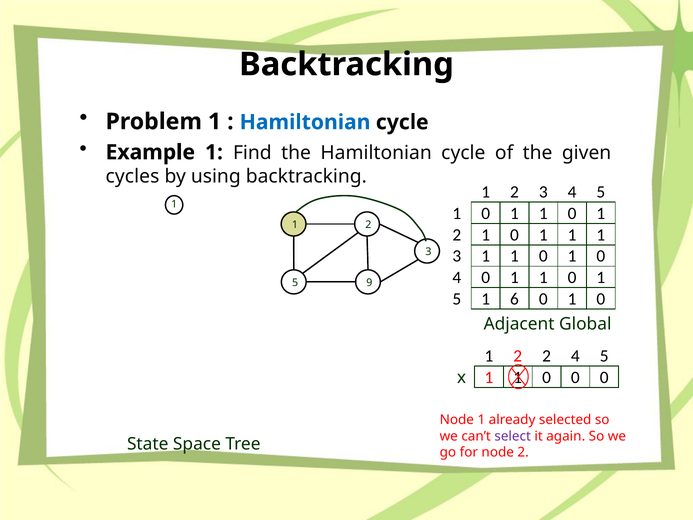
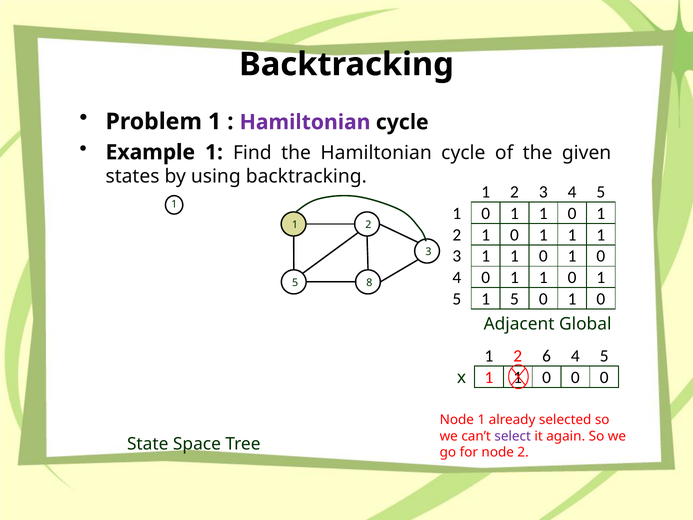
Hamiltonian colour: blue -> purple (305, 122)
cycles: cycles -> states (133, 176)
9: 9 -> 8 (369, 282)
5 1 6: 6 -> 5 (514, 299)
2 2: 2 -> 6 (547, 356)
